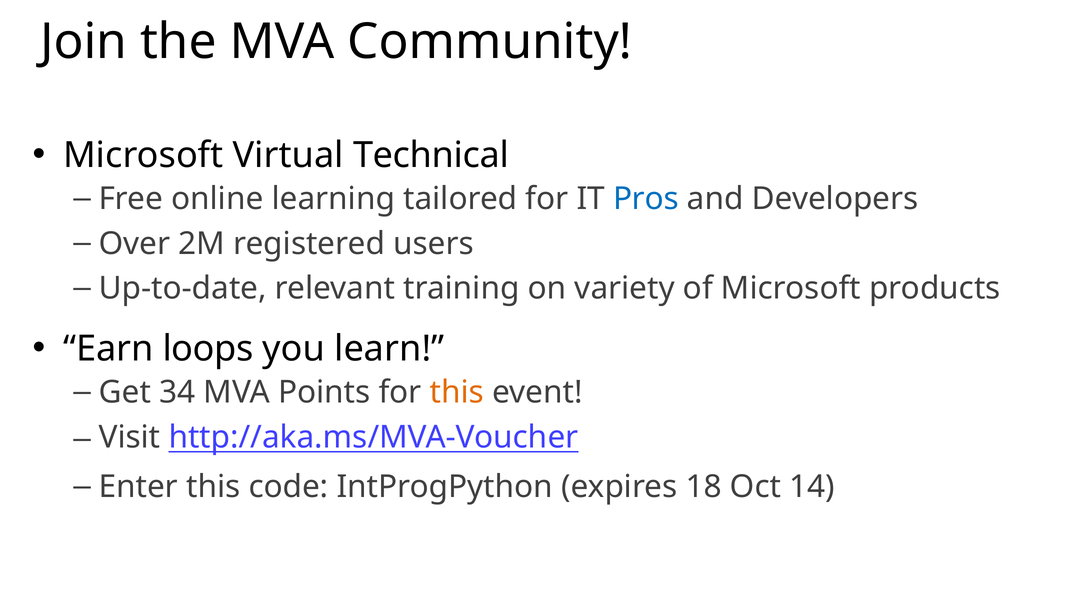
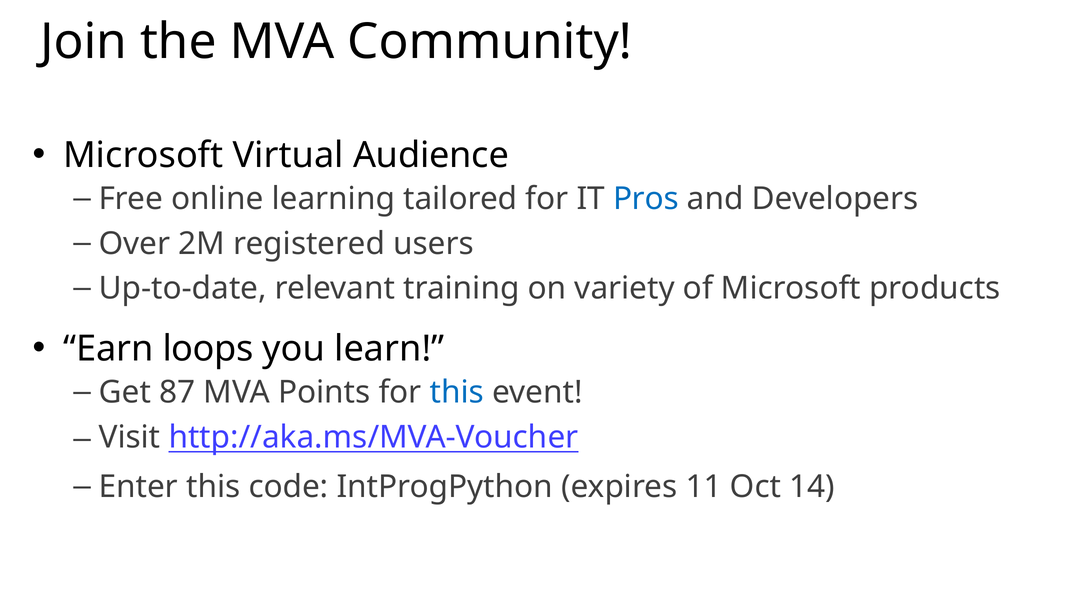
Technical: Technical -> Audience (431, 155)
34: 34 -> 87 (177, 392)
this colour: orange -> blue (457, 392)
18: 18 -> 11 (704, 487)
